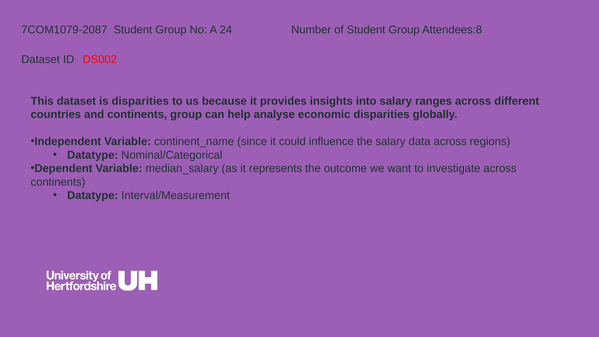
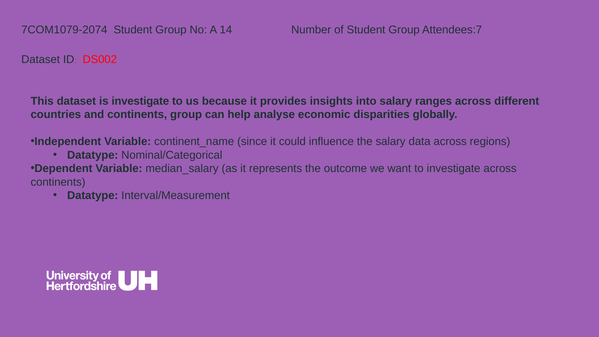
7COM1079-2087: 7COM1079-2087 -> 7COM1079-2074 (64, 30)
24: 24 -> 14 (226, 30)
Attendees:8: Attendees:8 -> Attendees:7 (452, 30)
is disparities: disparities -> investigate (140, 101)
